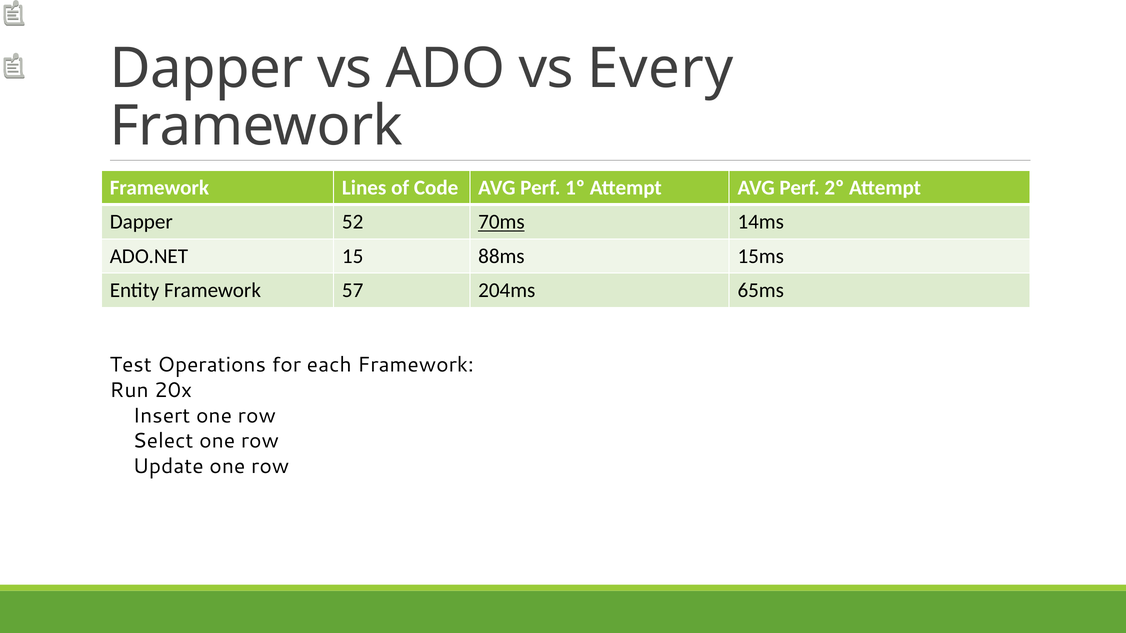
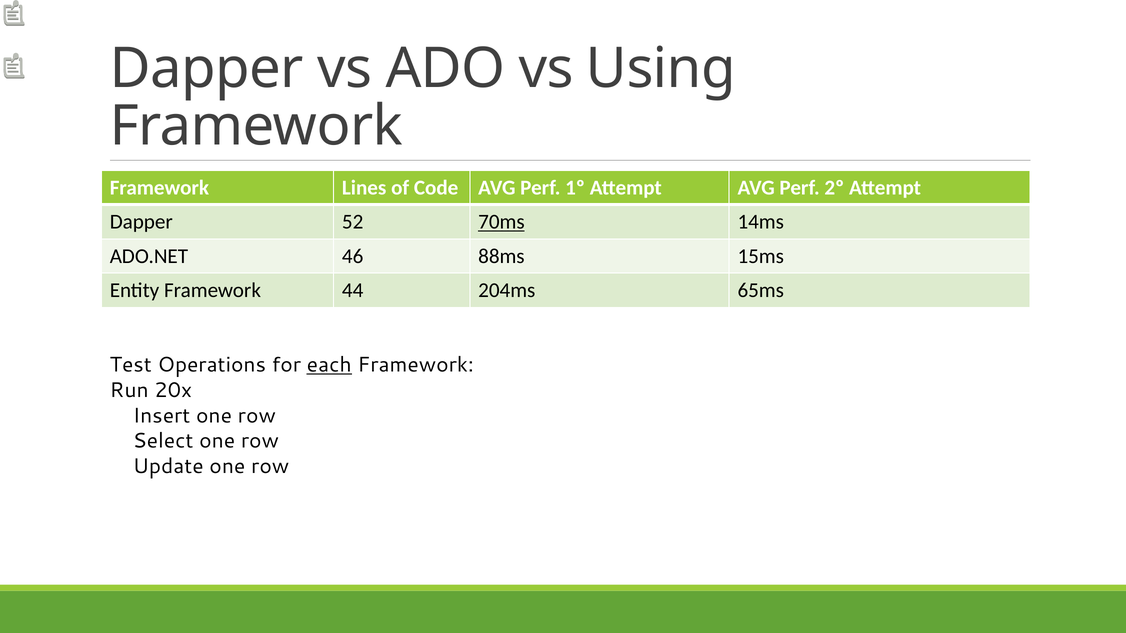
Every: Every -> Using (661, 69)
15: 15 -> 46 (353, 256)
57: 57 -> 44 (353, 291)
each underline: none -> present (329, 365)
